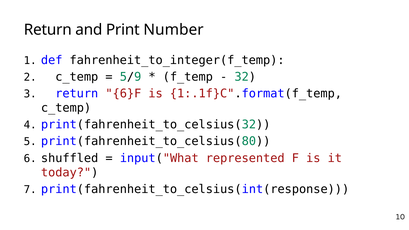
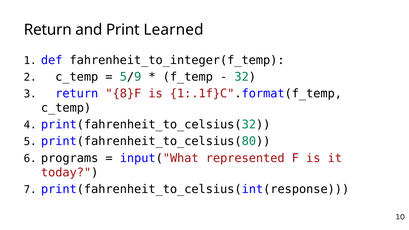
Number: Number -> Learned (173, 30)
6}F: 6}F -> 8}F (123, 94)
shuffled: shuffled -> programs (70, 158)
